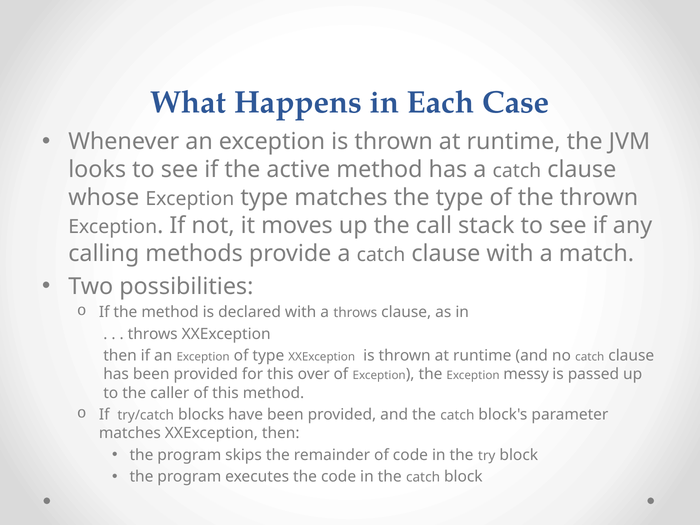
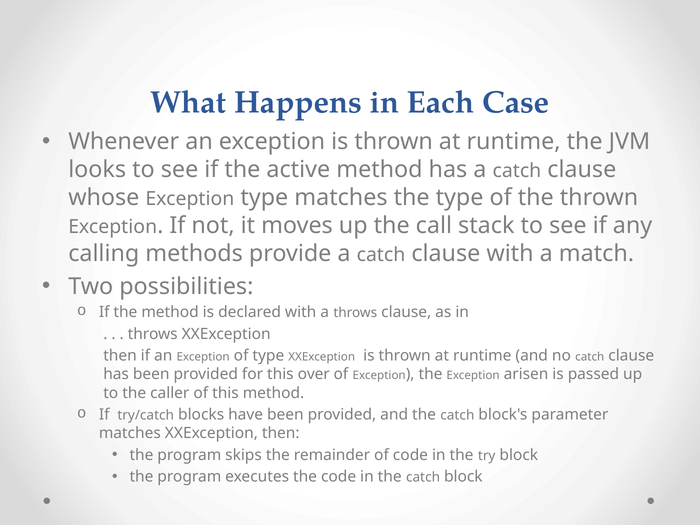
messy: messy -> arisen (526, 374)
